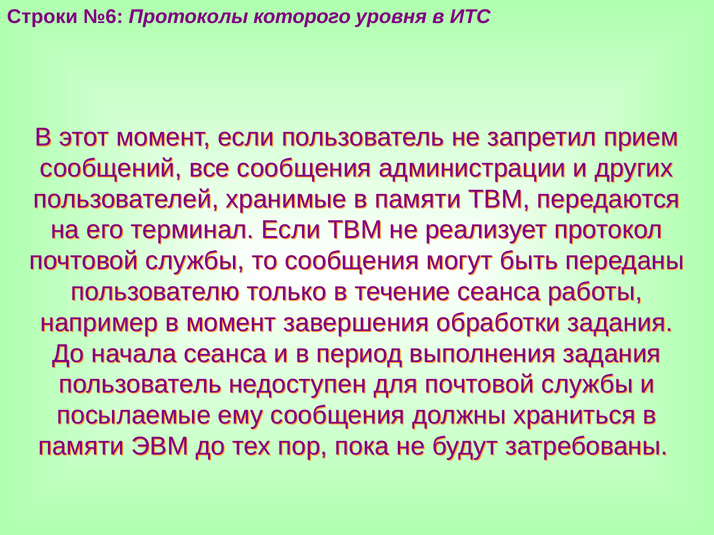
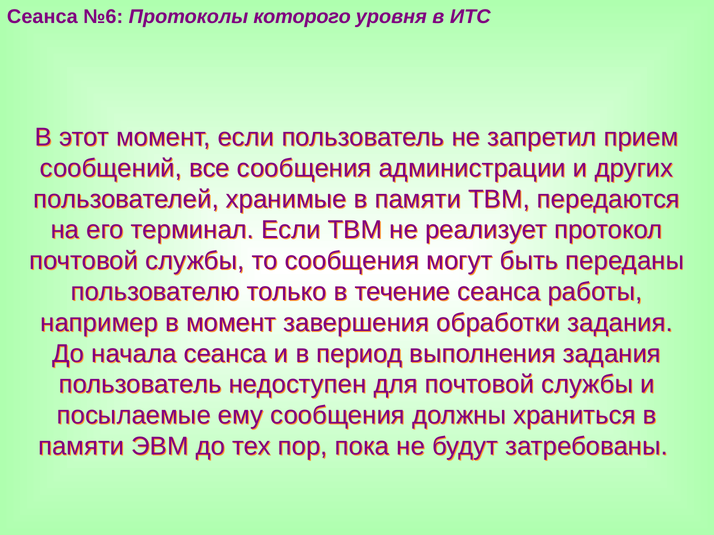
Строки: Строки -> Сеанса (42, 17)
